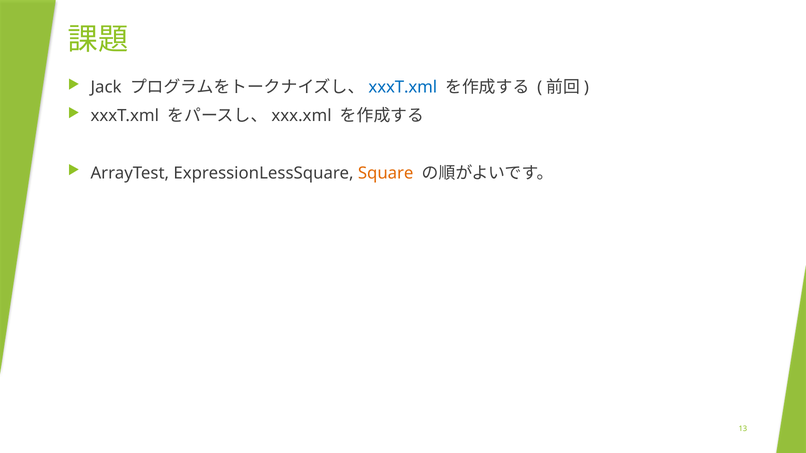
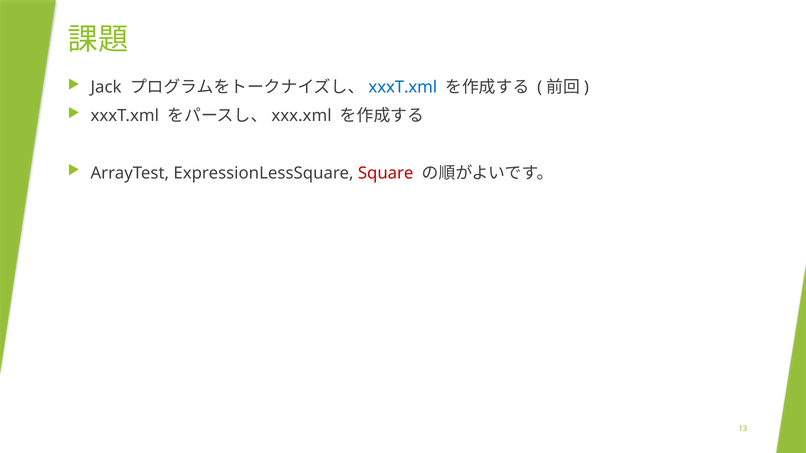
Square colour: orange -> red (386, 173)
